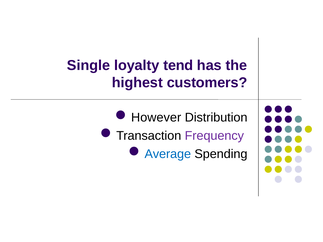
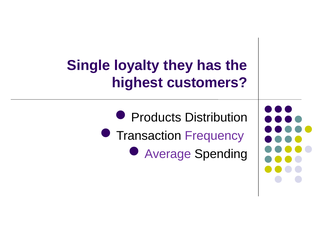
tend: tend -> they (178, 65)
However: However -> Products (156, 118)
Average colour: blue -> purple (168, 154)
